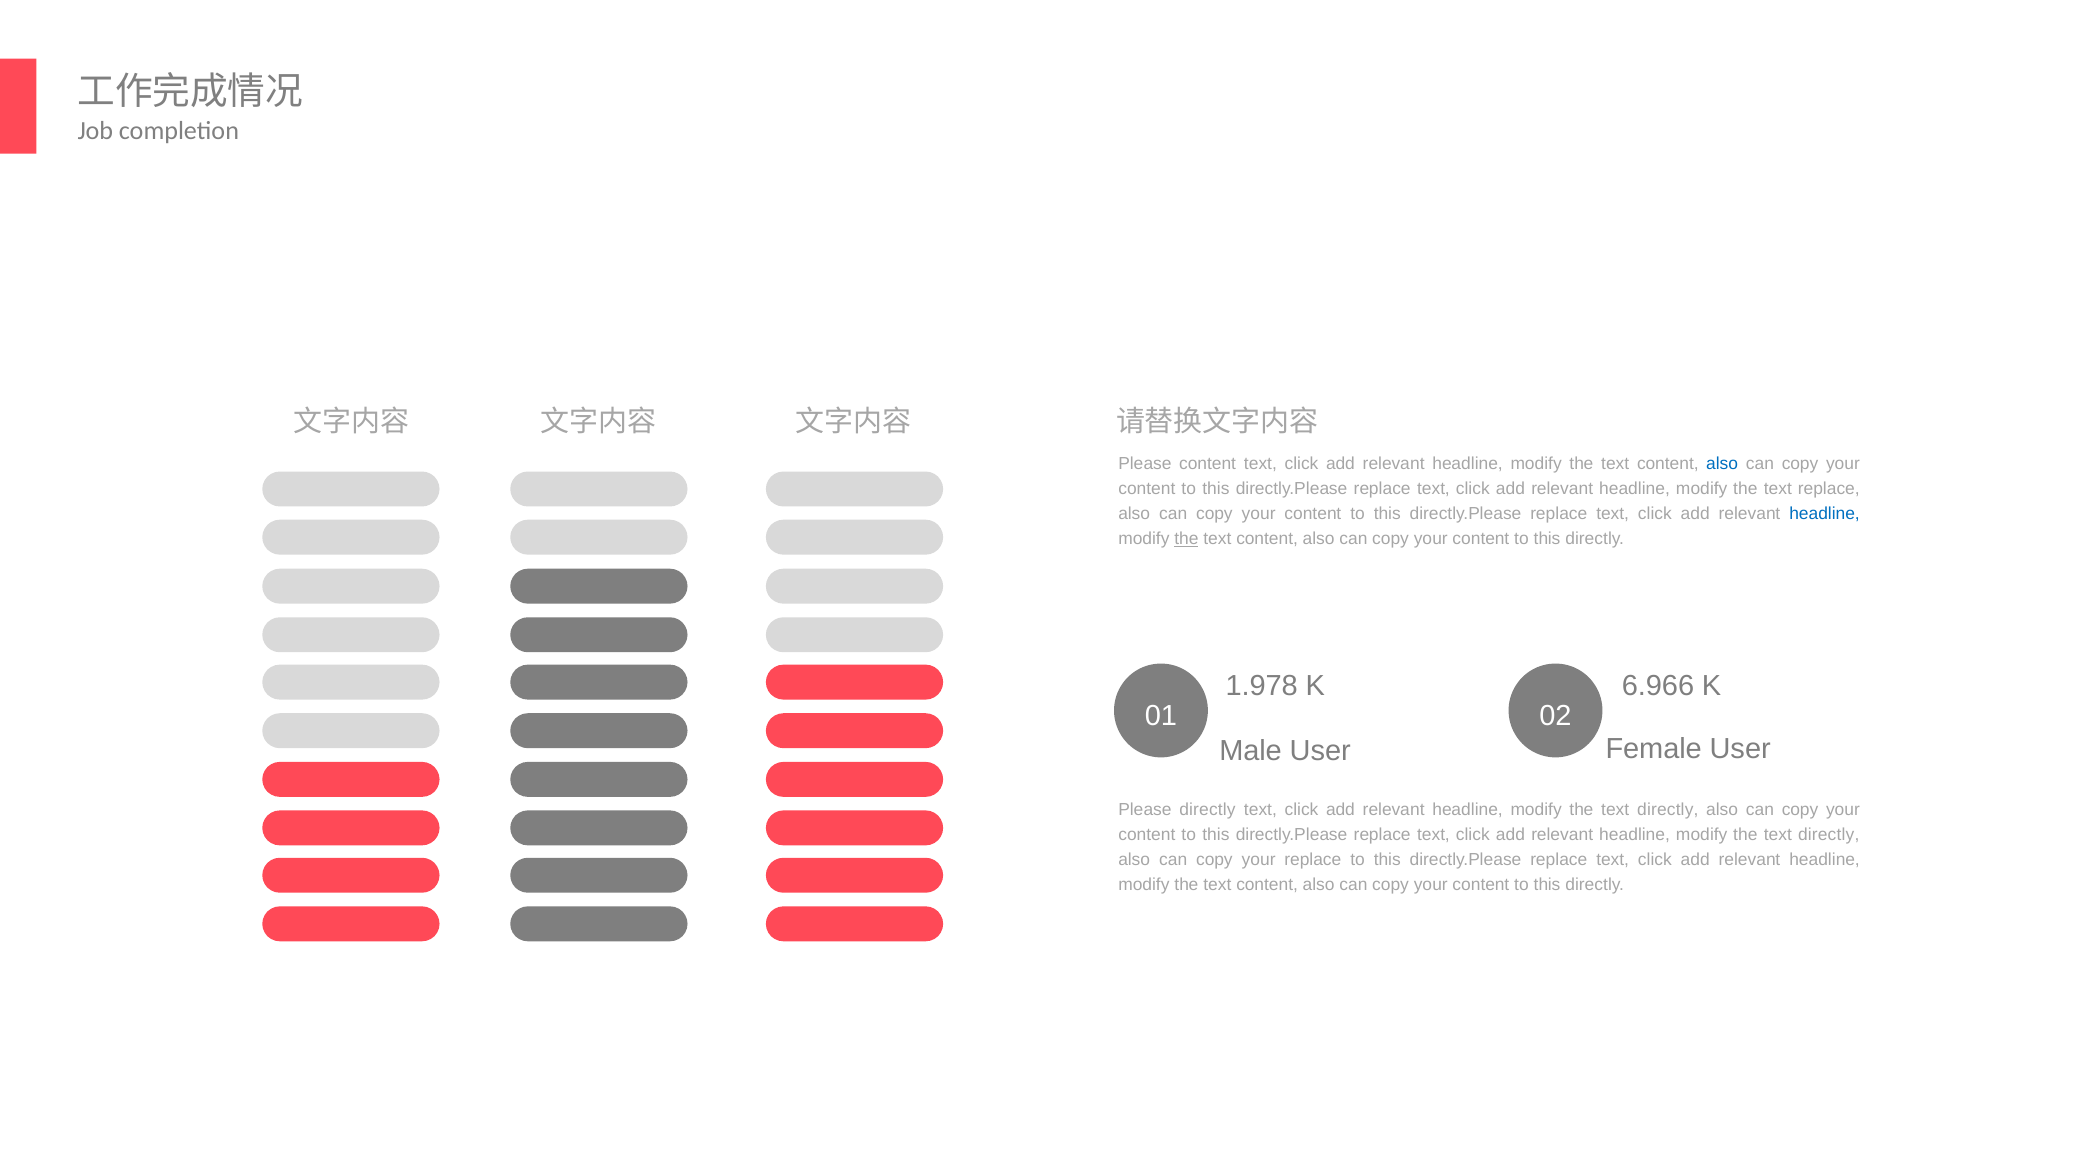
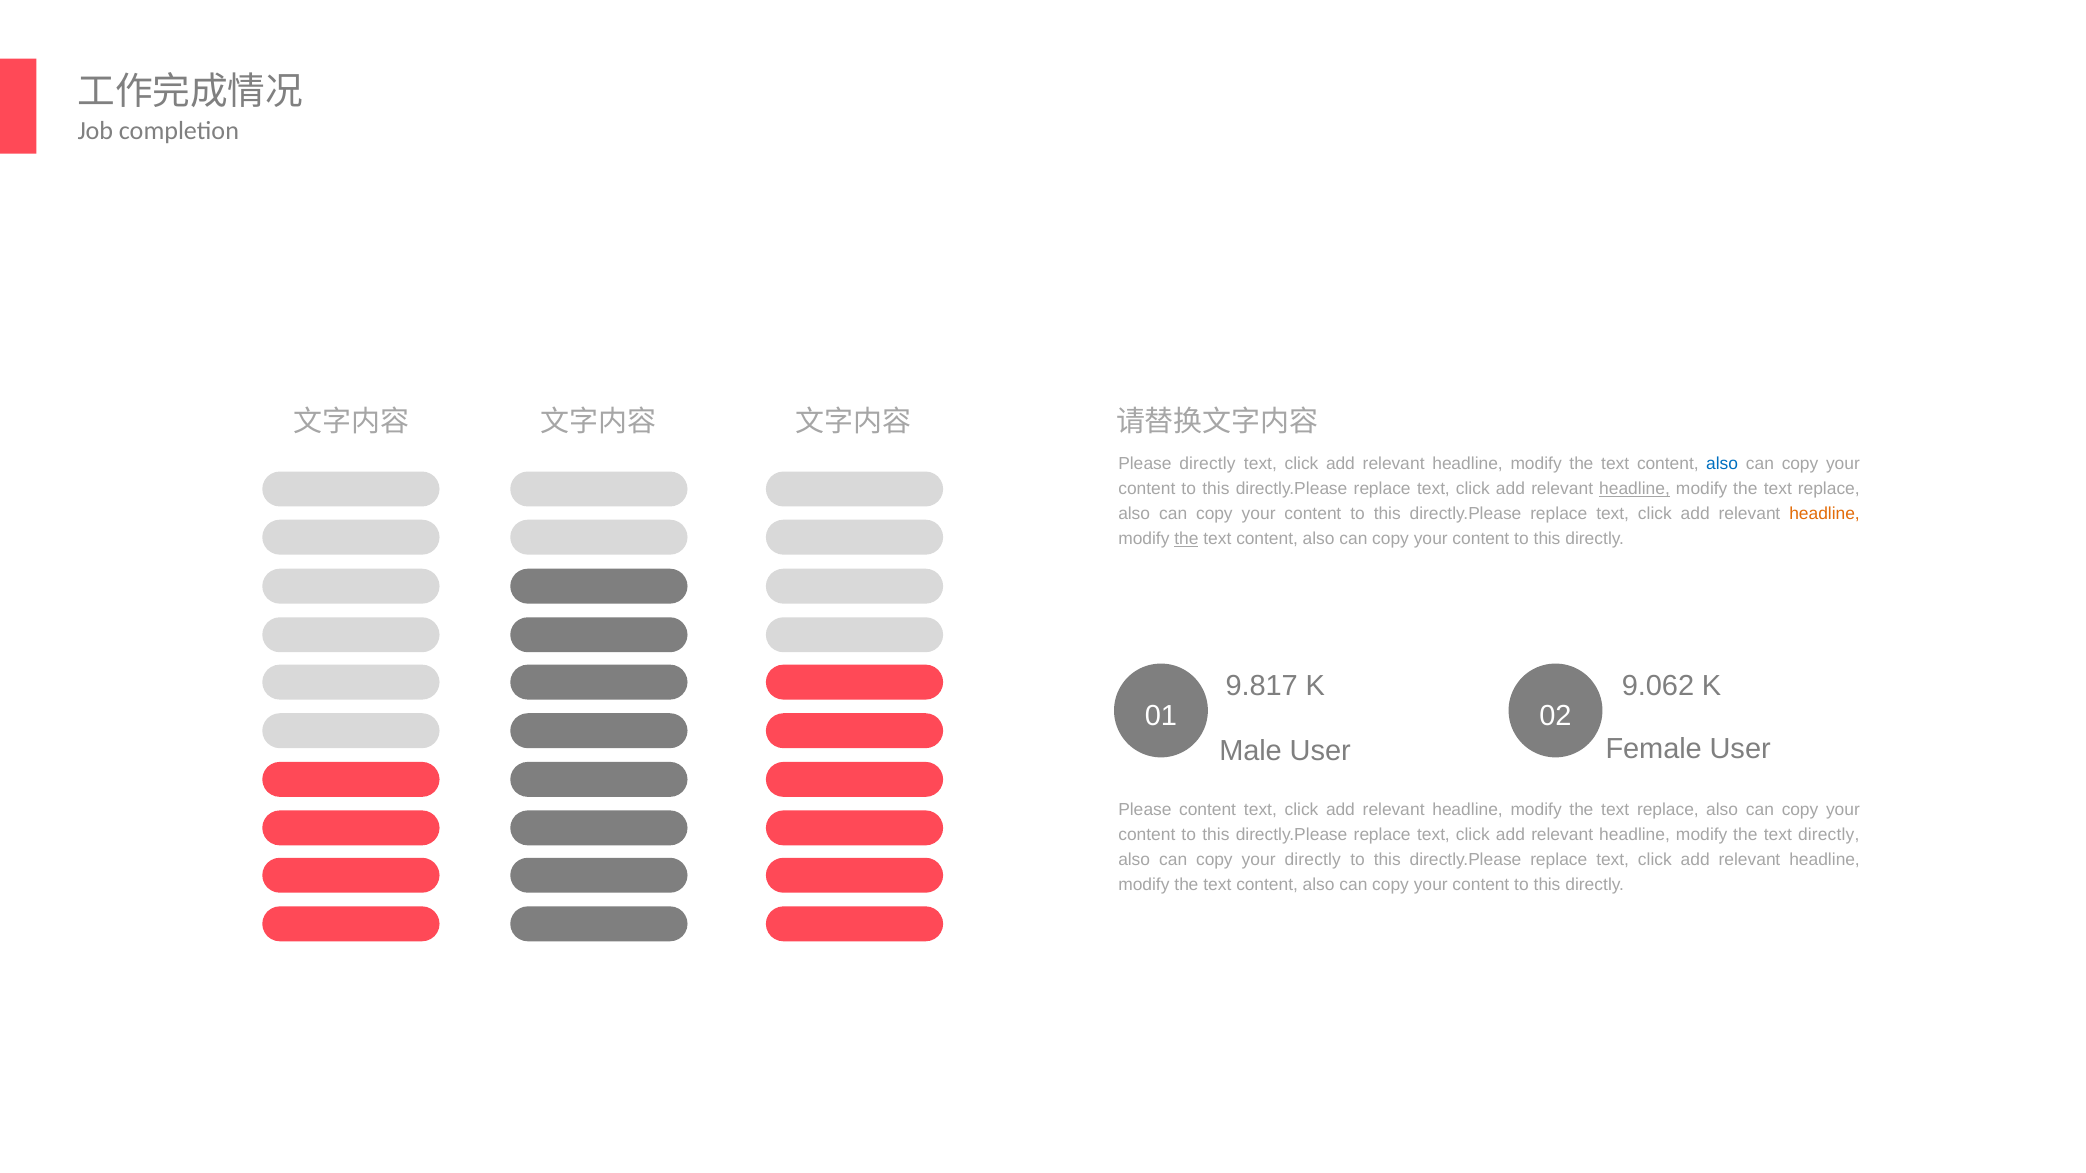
Please content: content -> directly (1208, 464)
headline underline: none -> present (1635, 489)
headline colour: blue -> orange (1825, 514)
1.978: 1.978 -> 9.817 (1262, 686)
6.966: 6.966 -> 9.062 (1658, 686)
Please directly: directly -> content (1208, 810)
directly: directly -> replace (1668, 810)
your replace: replace -> directly (1313, 860)
